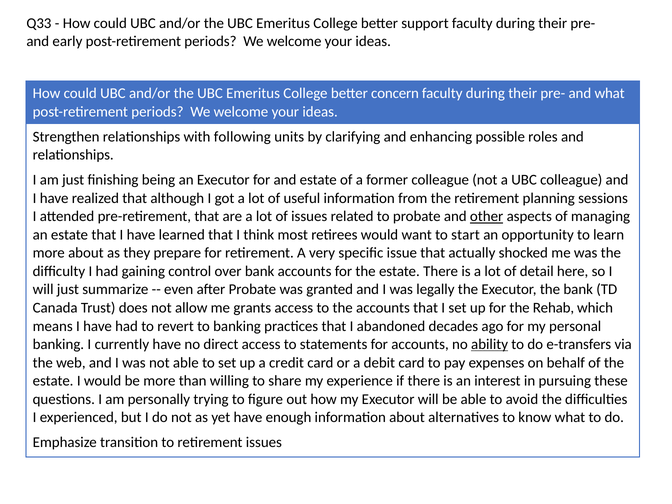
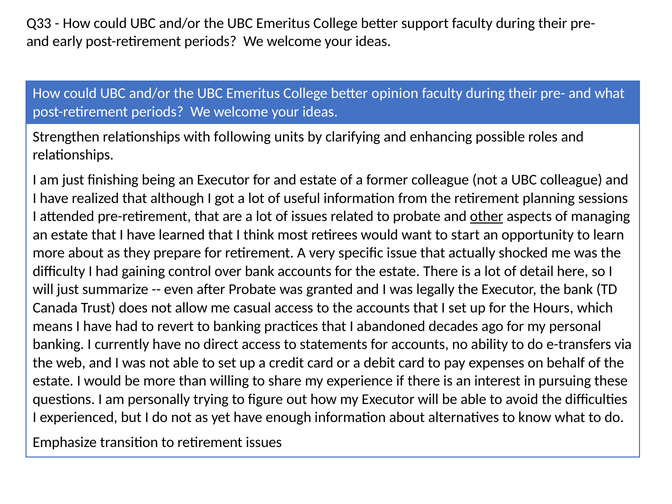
concern: concern -> opinion (395, 94)
grants: grants -> casual (252, 308)
Rehab: Rehab -> Hours (553, 308)
ability underline: present -> none (490, 344)
